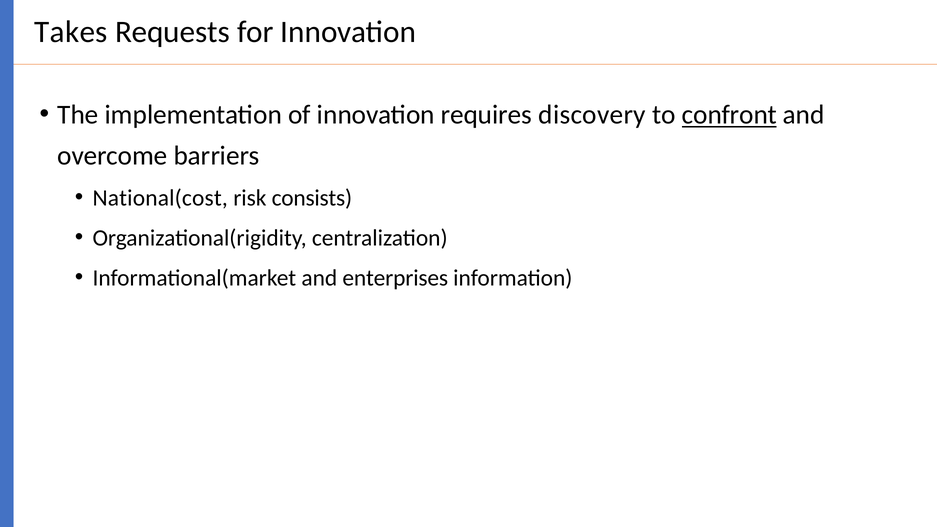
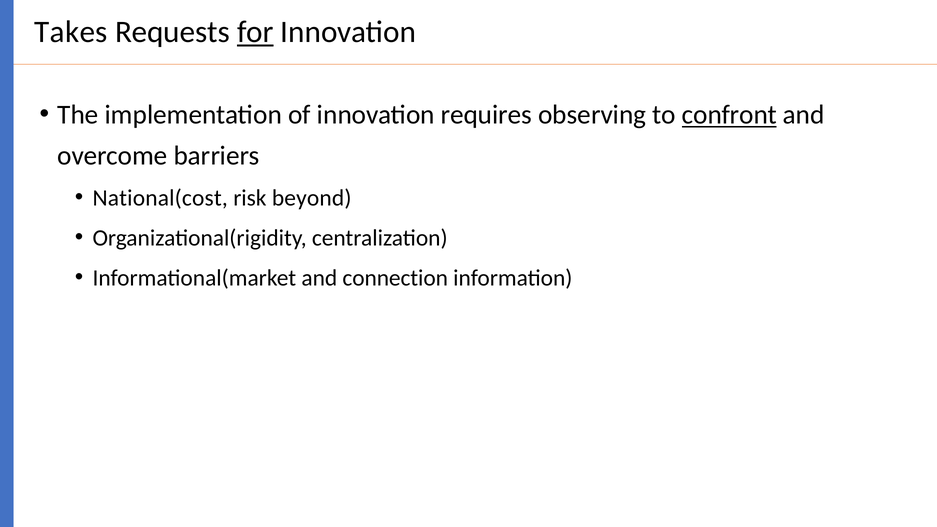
for underline: none -> present (255, 32)
discovery: discovery -> observing (592, 115)
consists: consists -> beyond (312, 198)
enterprises: enterprises -> connection (395, 278)
